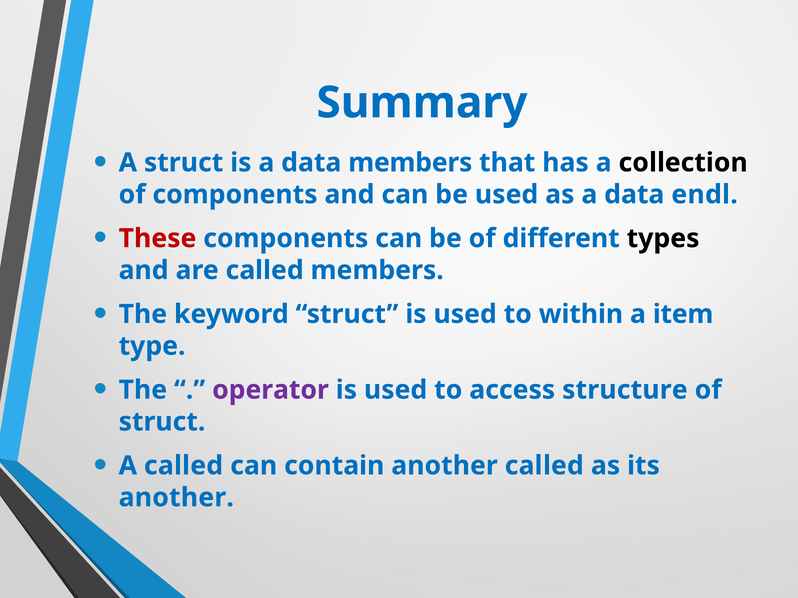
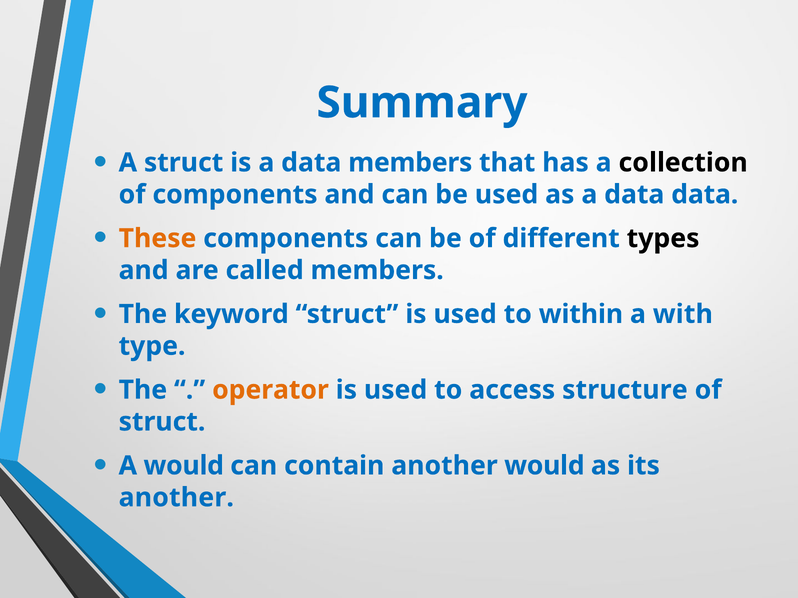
data endl: endl -> data (705, 195)
These colour: red -> orange (158, 239)
item: item -> with (683, 314)
operator colour: purple -> orange (270, 390)
A called: called -> would (184, 466)
another called: called -> would (544, 466)
